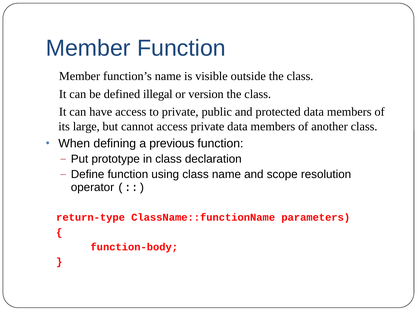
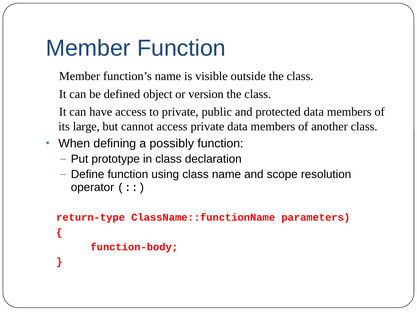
illegal: illegal -> object (158, 94)
previous: previous -> possibly (172, 144)
